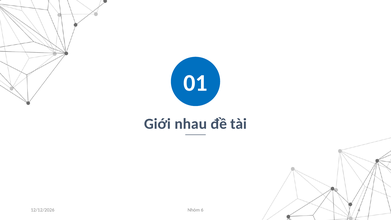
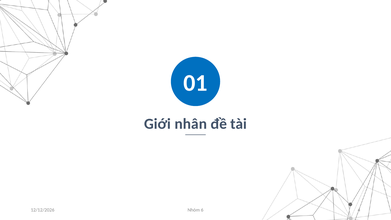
nhau: nhau -> nhân (191, 124)
